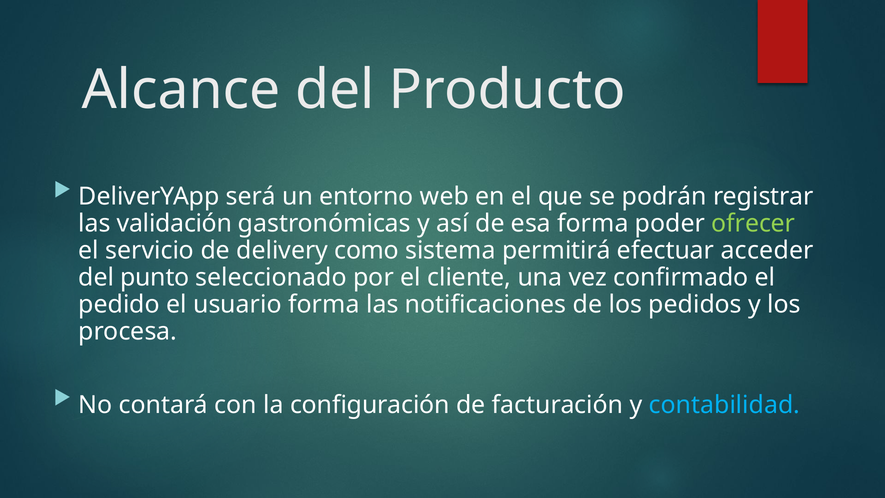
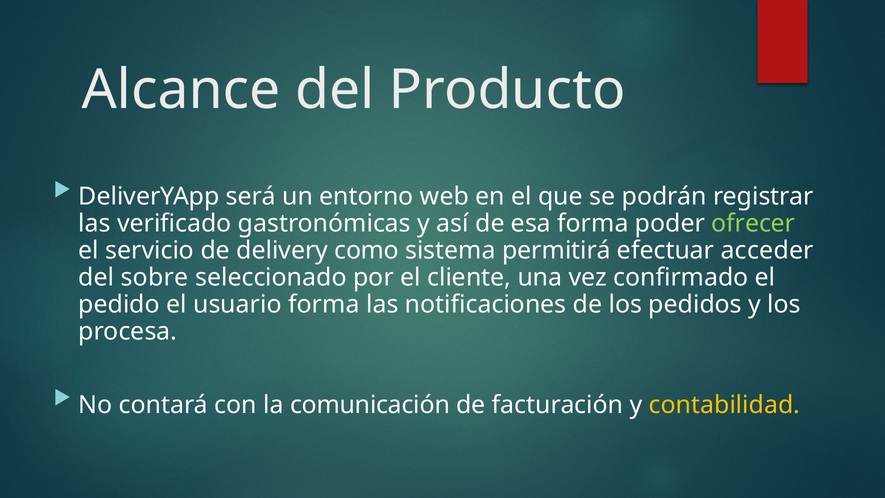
validación: validación -> verificado (174, 224)
punto: punto -> sobre (155, 277)
configuración: configuración -> comunicación (370, 405)
contabilidad colour: light blue -> yellow (724, 405)
